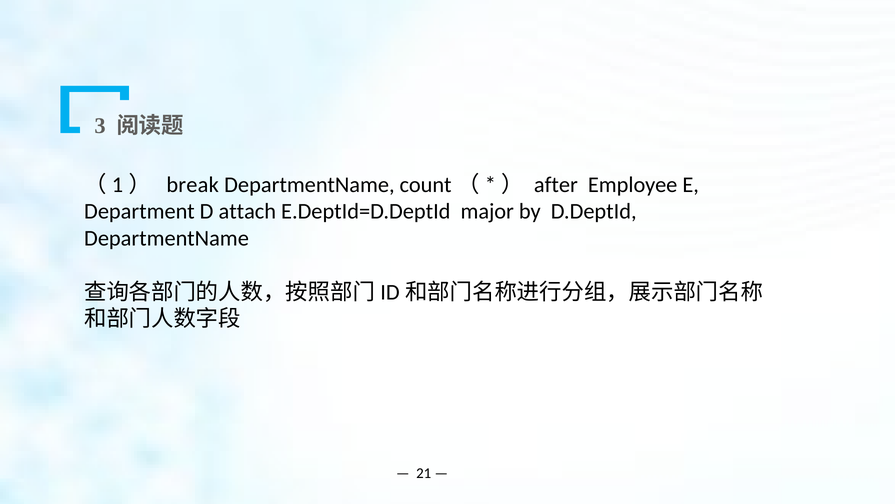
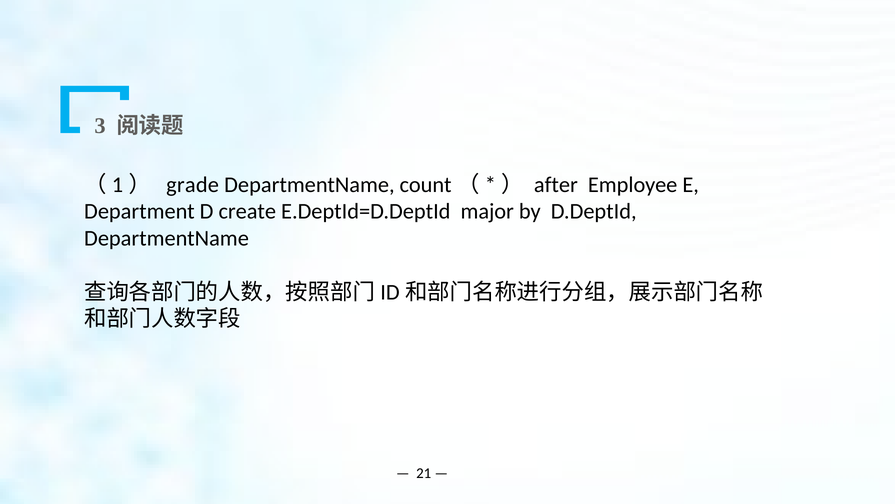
break: break -> grade (193, 184)
attach: attach -> create (247, 211)
